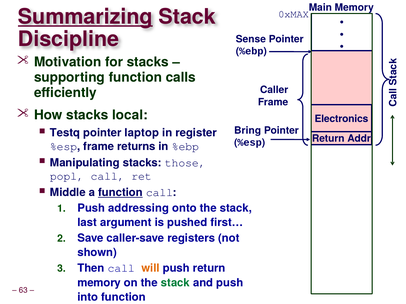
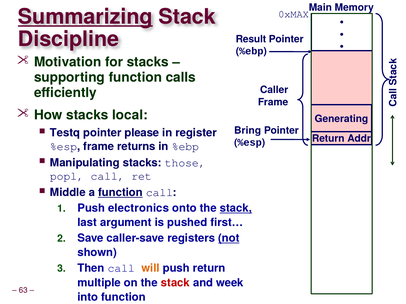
Sense: Sense -> Result (251, 39)
Electronics: Electronics -> Generating (341, 119)
laptop: laptop -> please (142, 133)
addressing: addressing -> electronics (139, 208)
stack underline: none -> present (236, 208)
not underline: none -> present (229, 239)
memory: memory -> multiple (99, 283)
stack colour: green -> red (175, 283)
and push: push -> week (230, 283)
